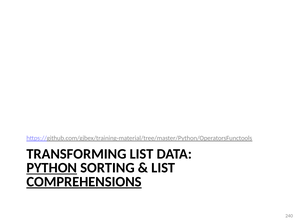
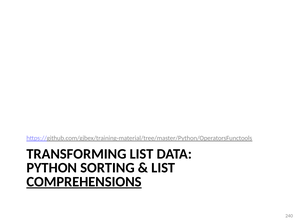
PYTHON underline: present -> none (52, 168)
